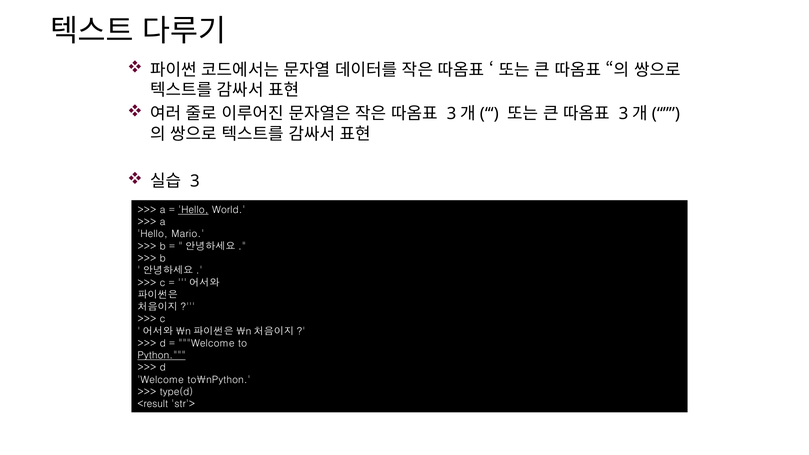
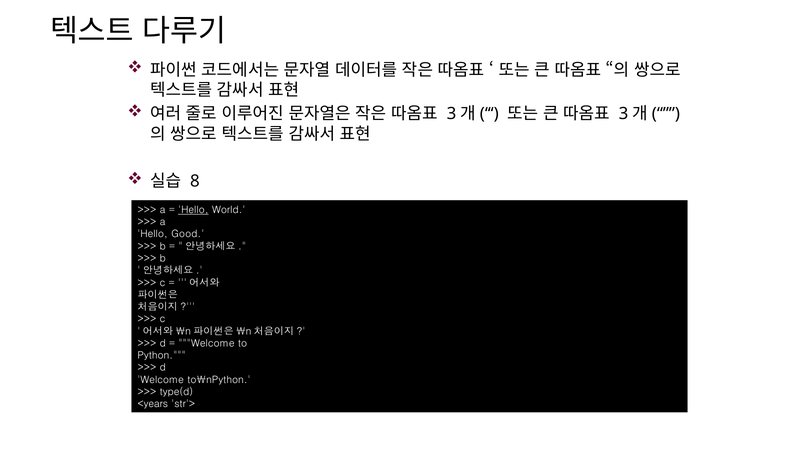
3: 3 -> 8 (195, 181)
Mario: Mario -> Good (188, 234)
Python underline: present -> none (162, 356)
<result: <result -> <years (153, 404)
